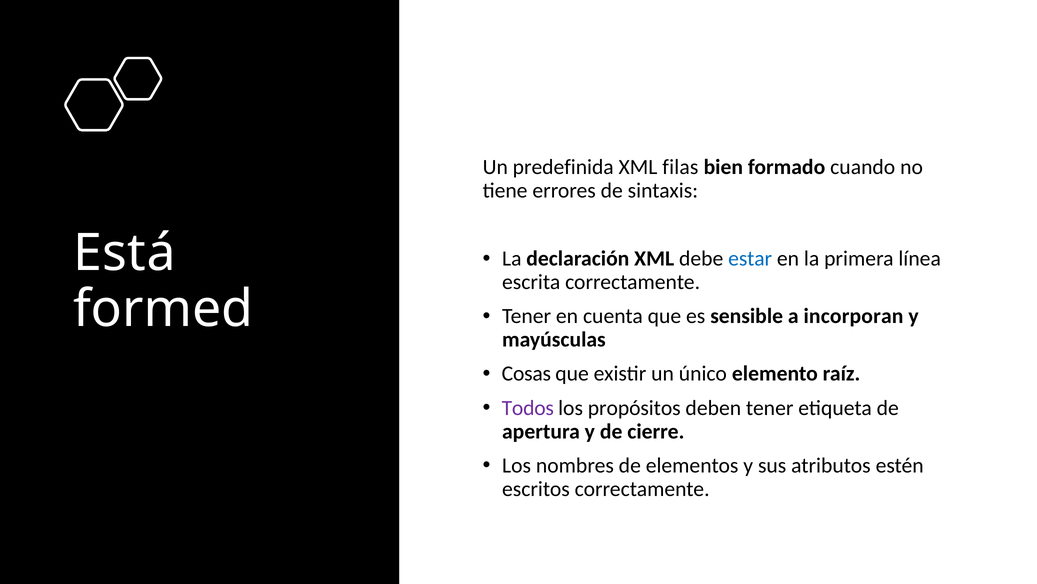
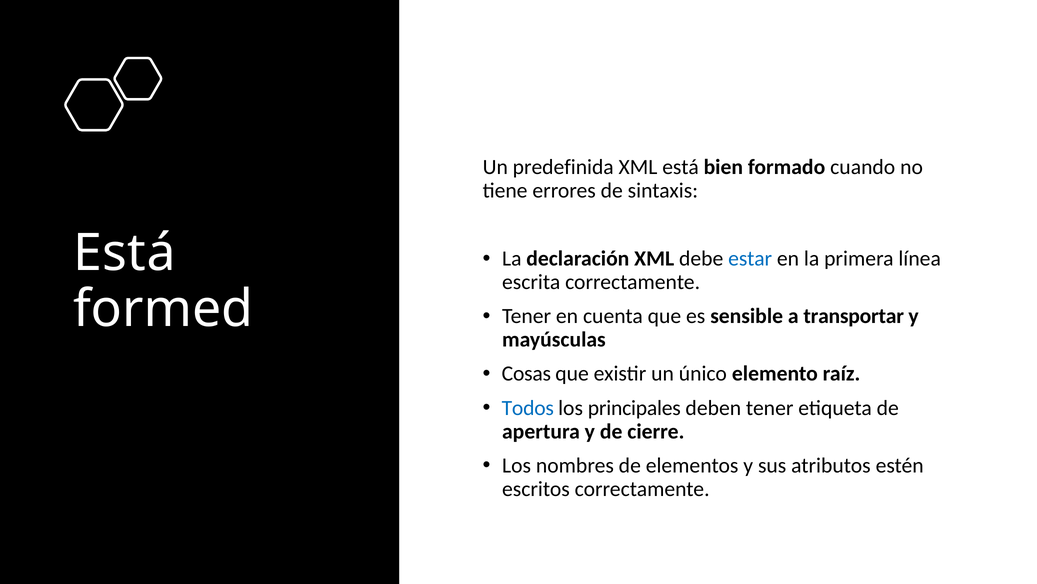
XML filas: filas -> está (681, 167)
incorporan: incorporan -> transportar (854, 316)
Todos colour: purple -> blue (528, 408)
propósitos: propósitos -> principales (634, 408)
